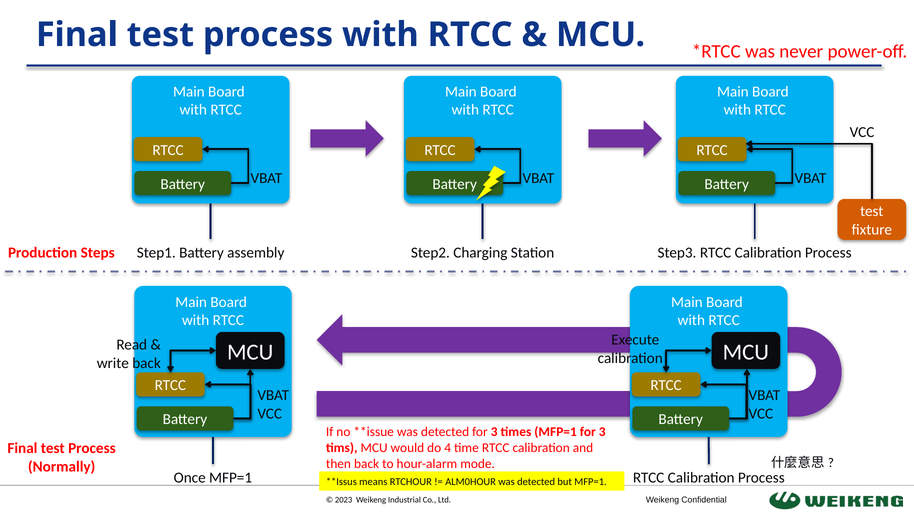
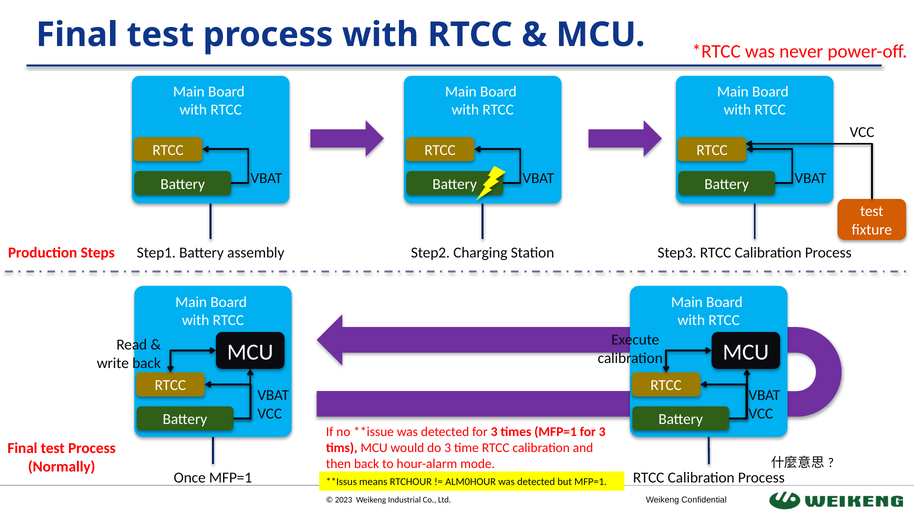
do 4: 4 -> 3 (448, 448)
